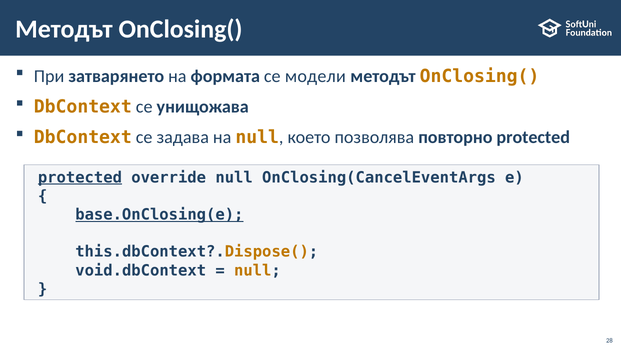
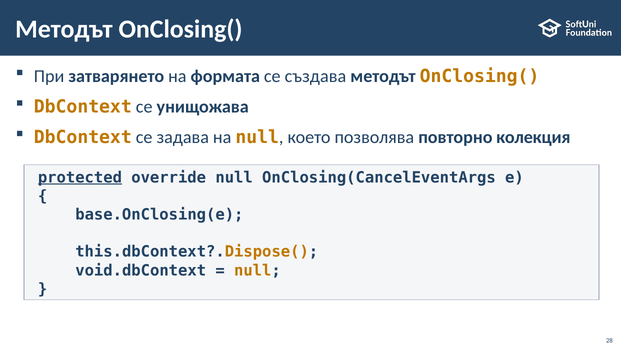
модели: модели -> създава (315, 76)
повторно protected: protected -> колекция (533, 138)
base.OnClosing(e underline: present -> none (159, 215)
